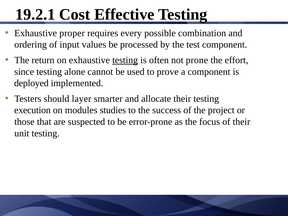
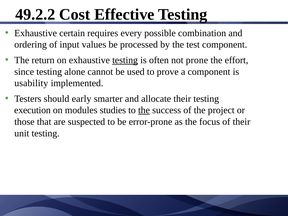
19.2.1: 19.2.1 -> 49.2.2 (35, 14)
proper: proper -> certain (72, 33)
deployed: deployed -> usability (31, 83)
layer: layer -> early (82, 99)
the underline: none -> present (144, 110)
